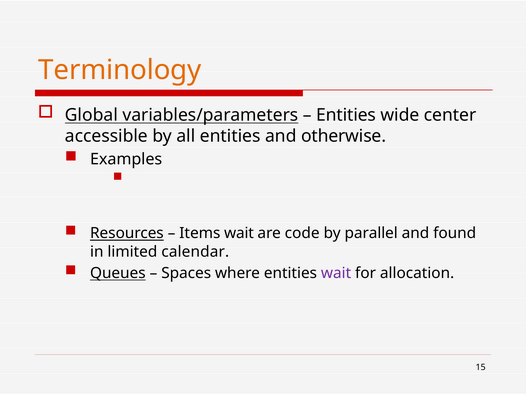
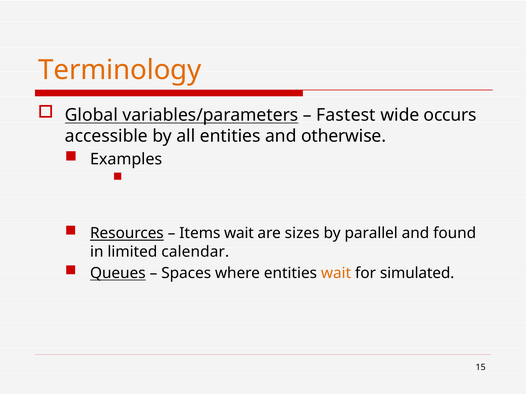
Entities: Entities -> Fastest (346, 115)
center: center -> occurs (450, 115)
code: code -> sizes (302, 234)
wait colour: purple -> orange (336, 273)
allocation: allocation -> simulated (417, 273)
